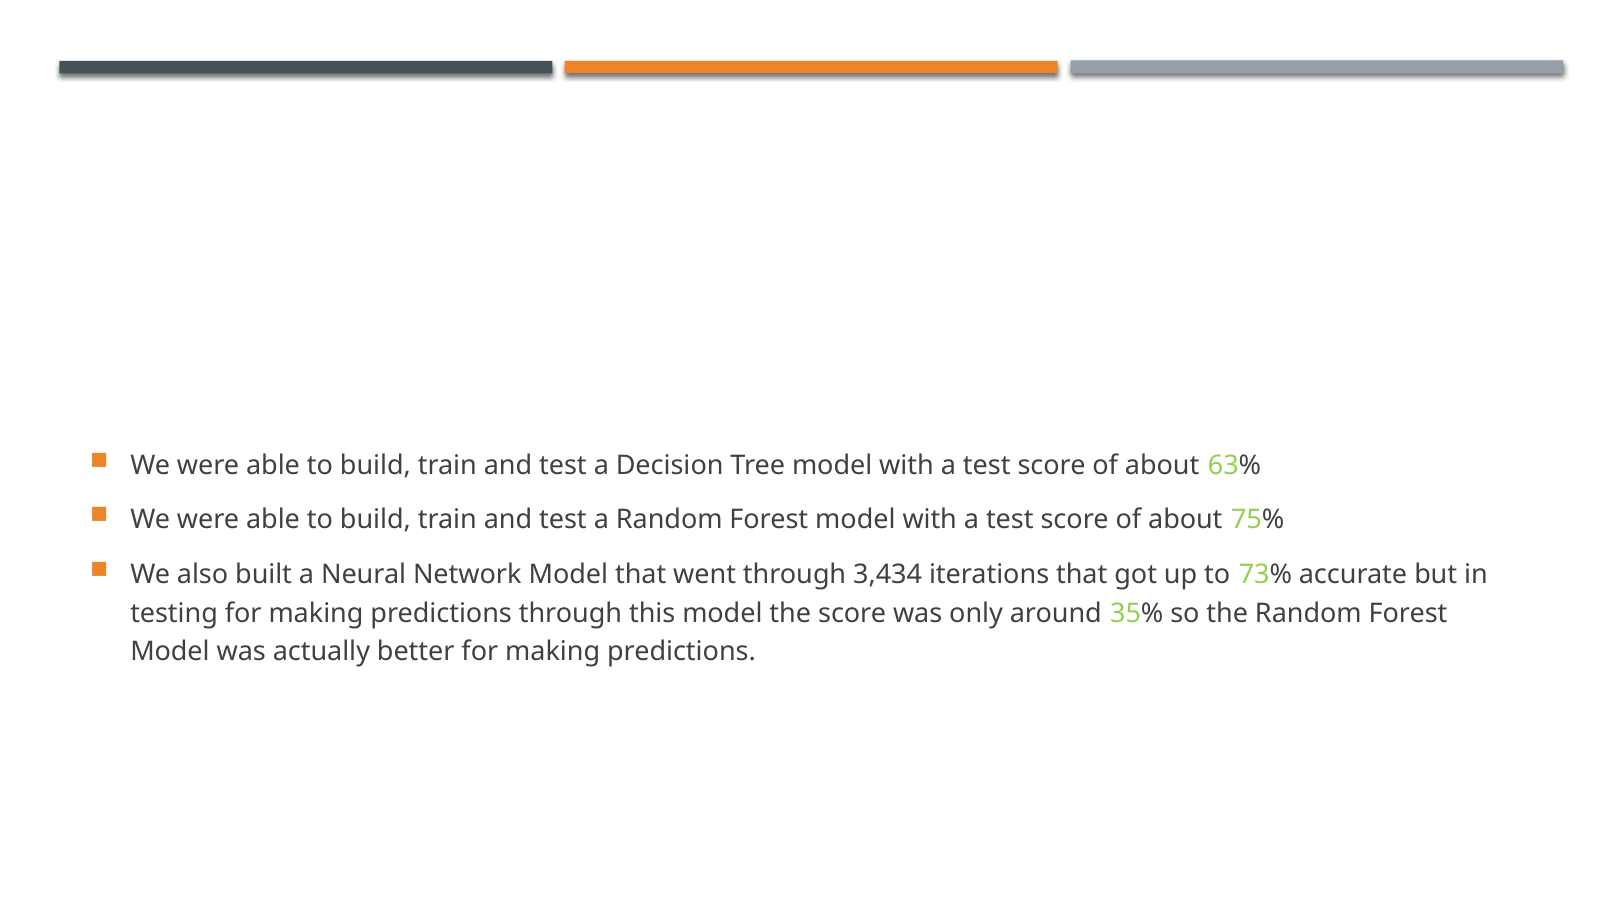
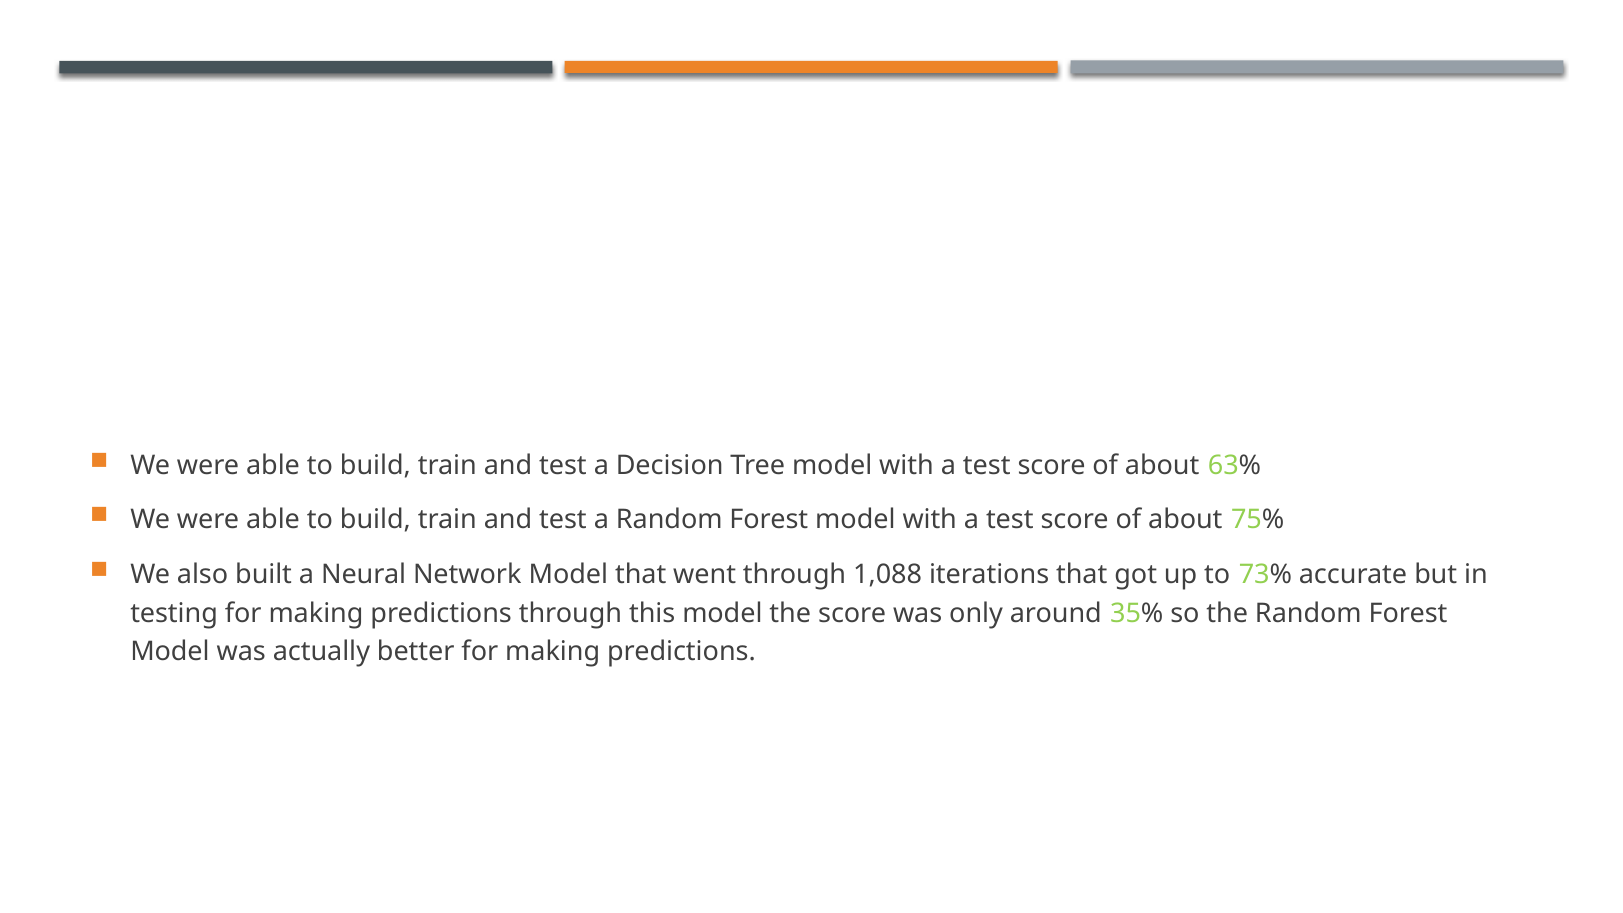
3,434: 3,434 -> 1,088 (888, 574)
